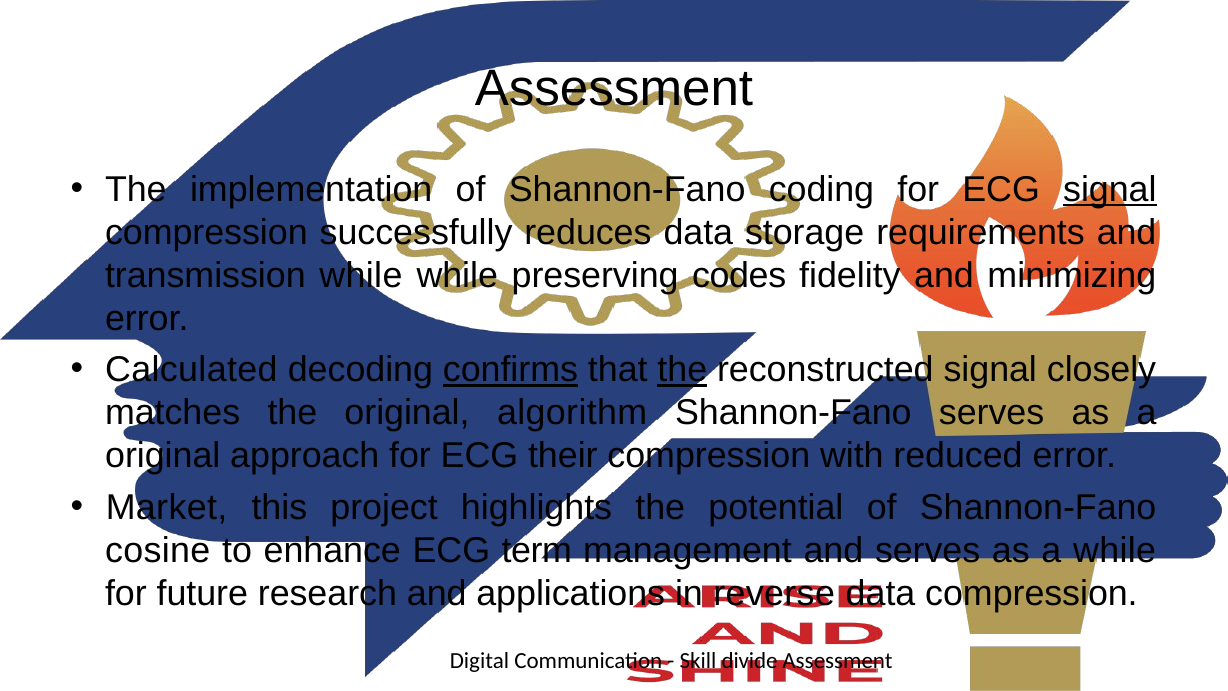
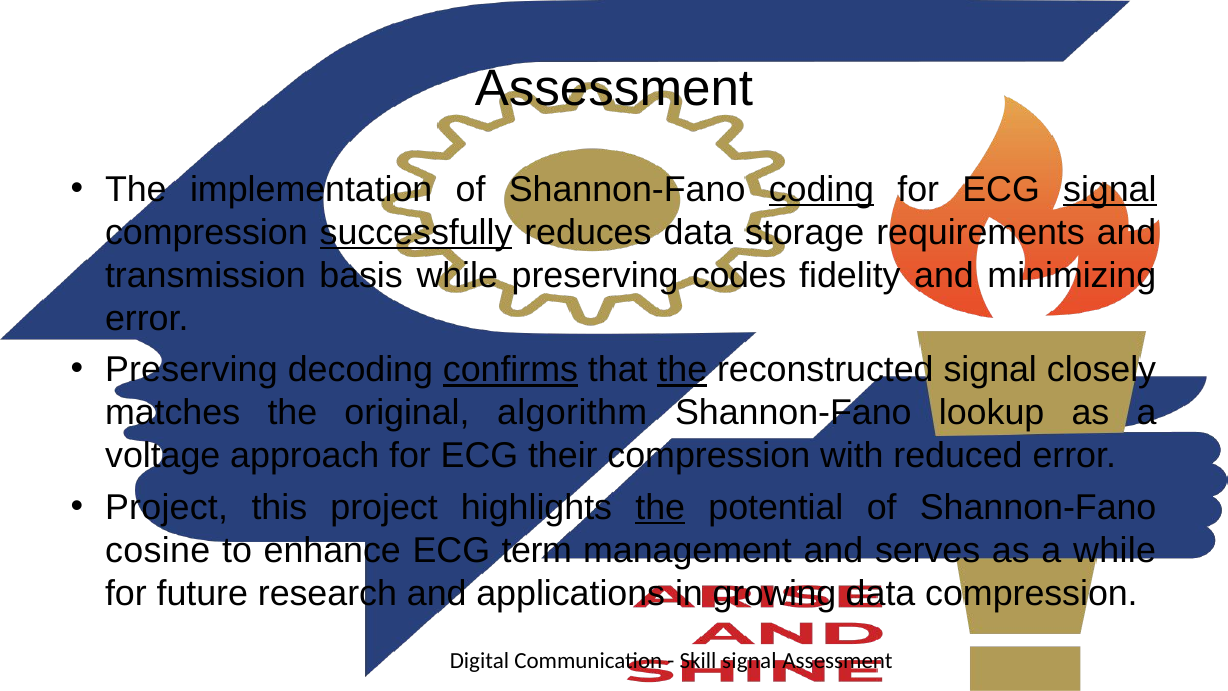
coding underline: none -> present (821, 190)
successfully underline: none -> present (416, 233)
transmission while: while -> basis (361, 276)
Calculated: Calculated -> Preserving (191, 370)
Shannon-Fano serves: serves -> lookup (992, 413)
original: original -> voltage (163, 456)
Market: Market -> Project (167, 507)
the underline: none -> present (660, 507)
reverse: reverse -> growing (774, 593)
Skill divide: divide -> signal (749, 660)
